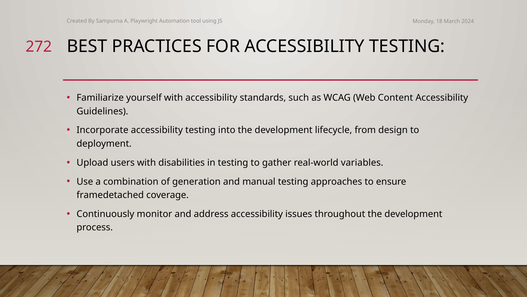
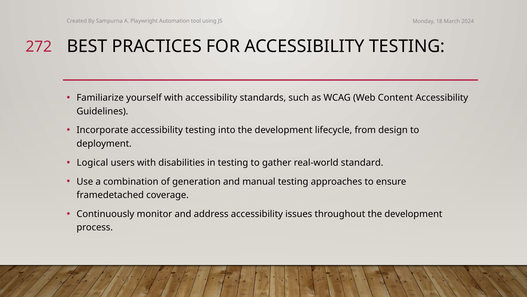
Upload: Upload -> Logical (92, 162)
variables: variables -> standard (362, 162)
